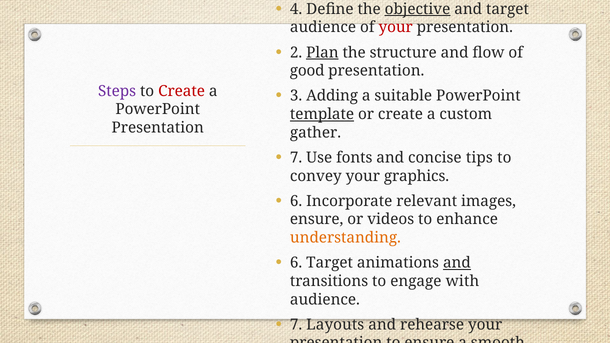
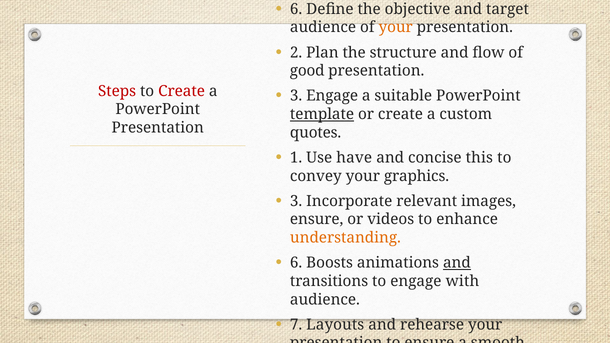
4: 4 -> 6 (296, 9)
objective underline: present -> none (418, 9)
your colour: red -> orange (396, 27)
Plan underline: present -> none (322, 53)
Steps colour: purple -> red (117, 91)
3 Adding: Adding -> Engage (332, 96)
gather: gather -> quotes (316, 133)
7: 7 -> 1 (296, 158)
fonts: fonts -> have (354, 158)
tips: tips -> this (479, 158)
6: 6 -> 3 (296, 201)
6 Target: Target -> Boosts (330, 263)
